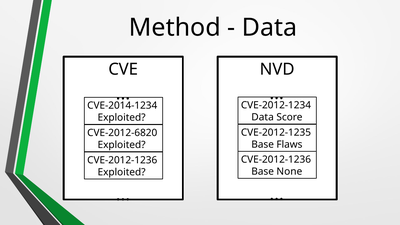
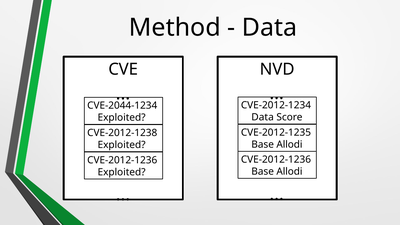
CVE-2014-1234: CVE-2014-1234 -> CVE-2044-1234 (122, 106)
CVE-2012-6820: CVE-2012-6820 -> CVE-2012-1238 (122, 133)
Flaws: Flaws -> Allodi (289, 144)
None: None -> Allodi (289, 172)
